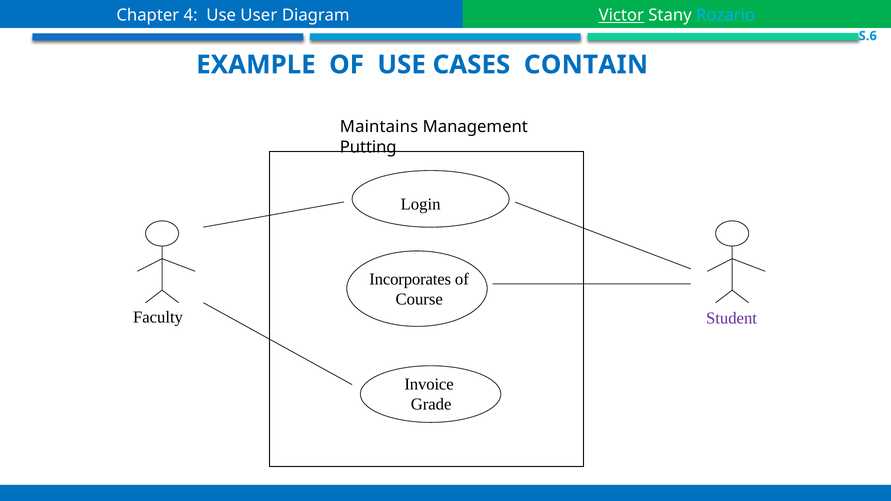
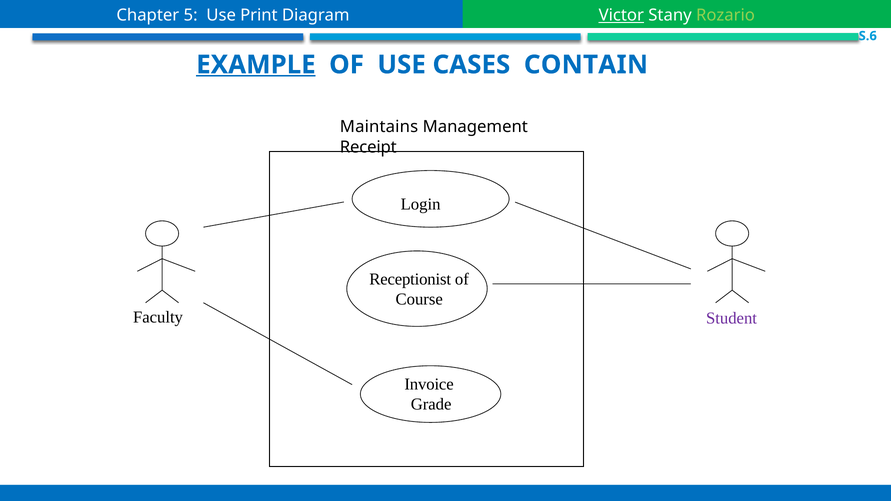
4: 4 -> 5 (191, 15)
User: User -> Print (259, 15)
Rozario colour: light blue -> light green (725, 15)
EXAMPLE underline: none -> present (256, 65)
Putting: Putting -> Receipt (368, 147)
Incorporates: Incorporates -> Receptionist (410, 280)
